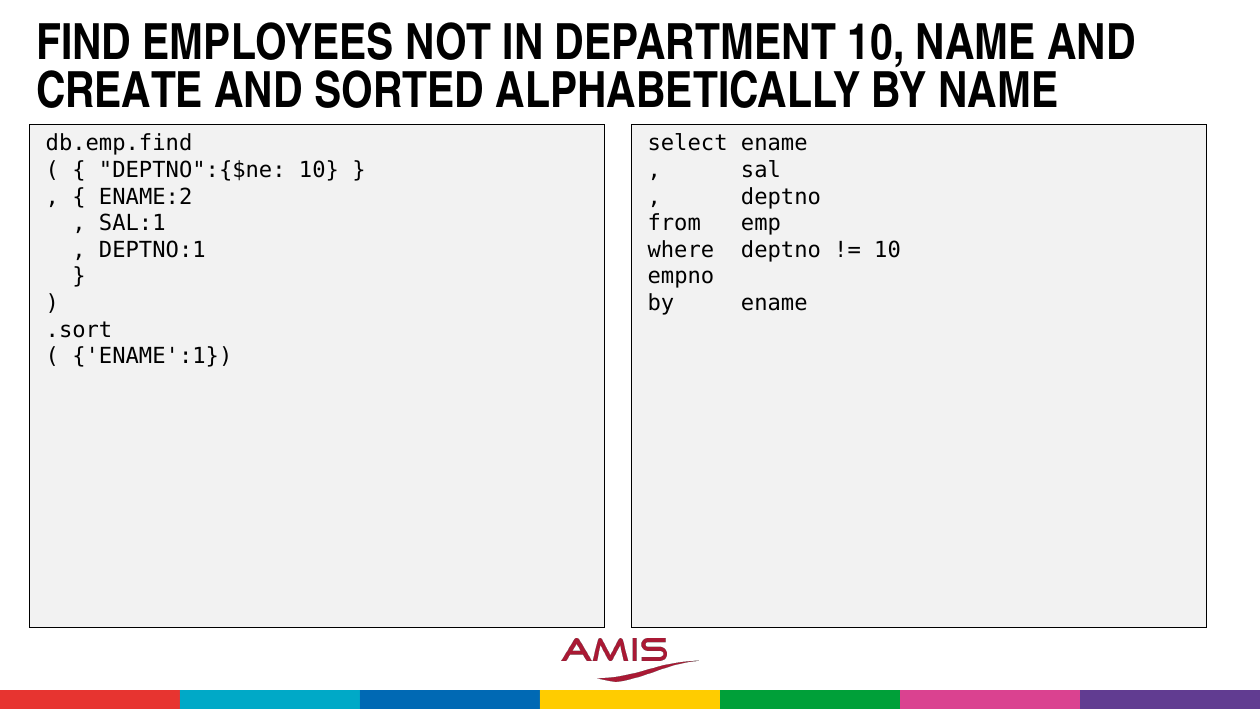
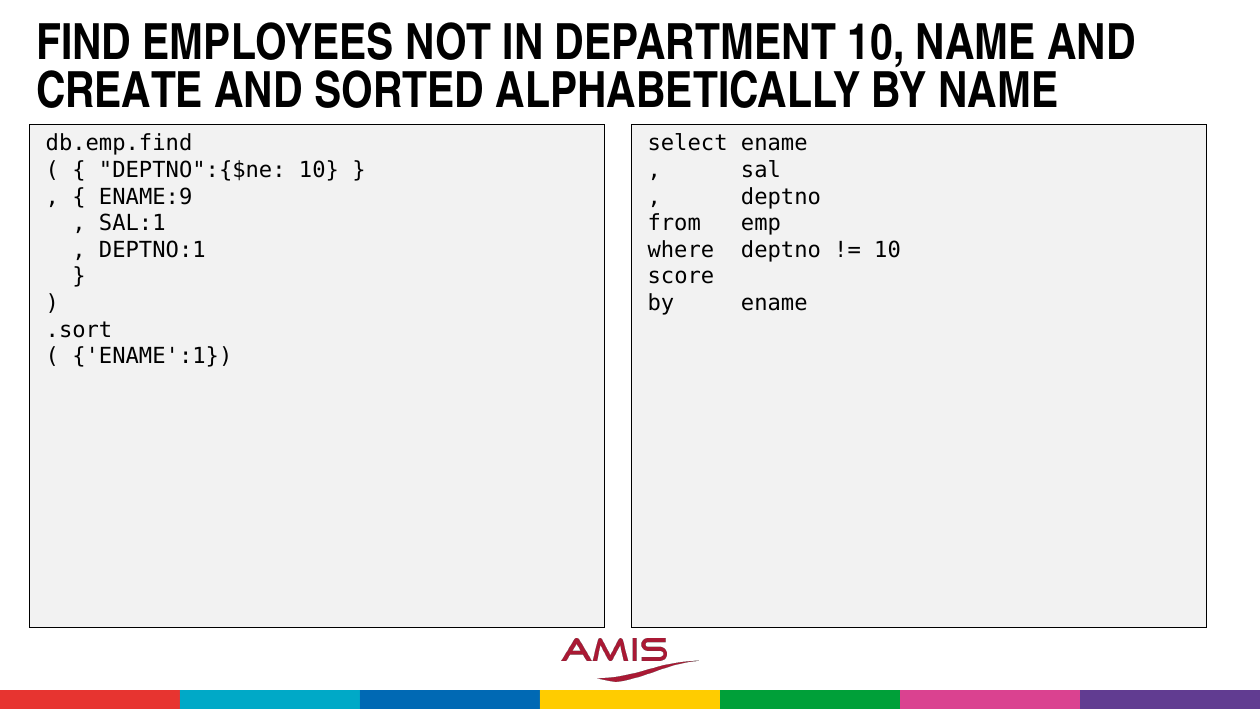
ENAME:2: ENAME:2 -> ENAME:9 (146, 197)
empno: empno -> score (681, 276)
